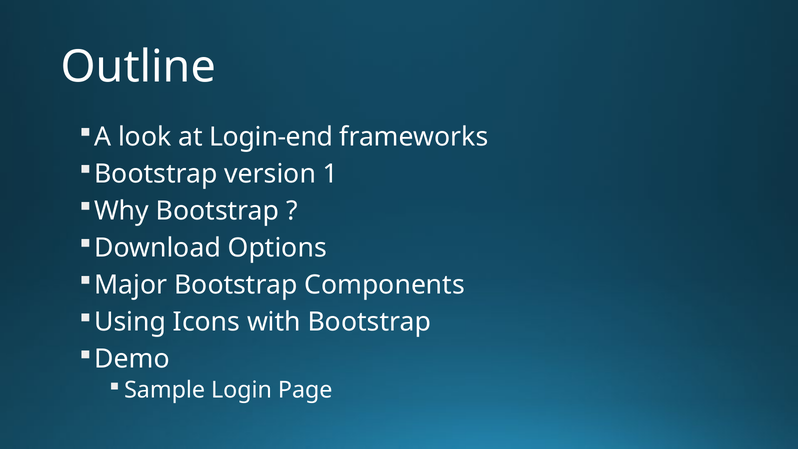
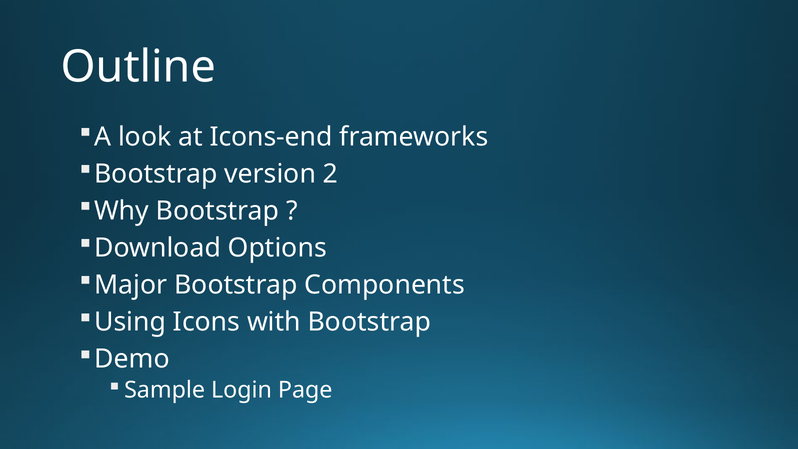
Login-end: Login-end -> Icons-end (271, 137)
1: 1 -> 2 (331, 174)
